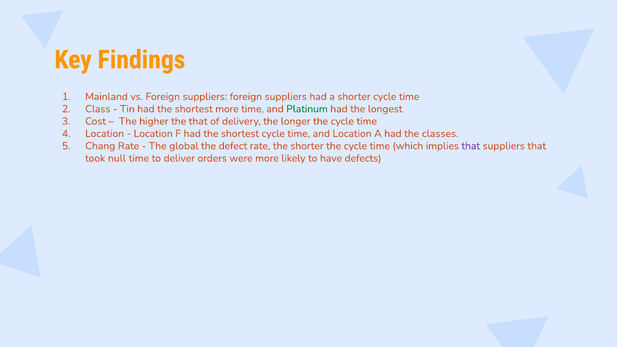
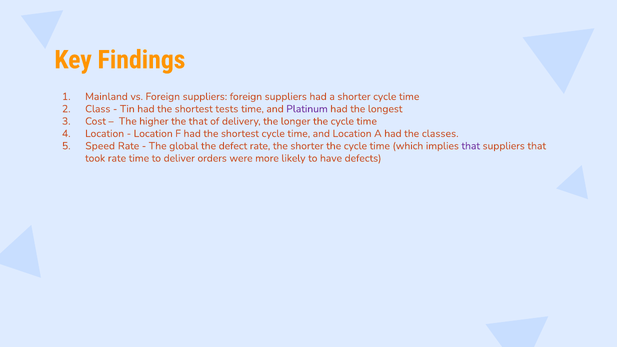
shortest more: more -> tests (227, 109)
Platinum colour: green -> purple (307, 109)
Chang: Chang -> Speed (100, 146)
took null: null -> rate (117, 158)
